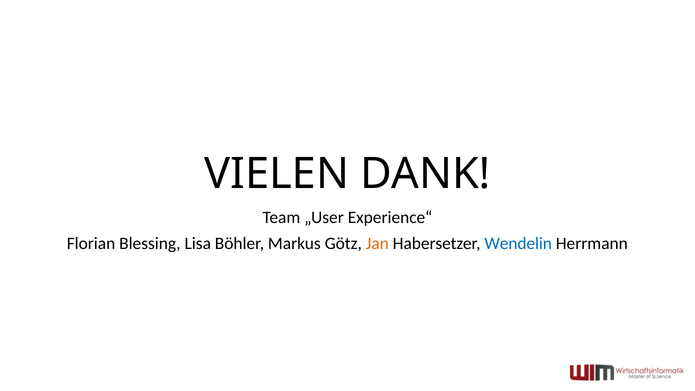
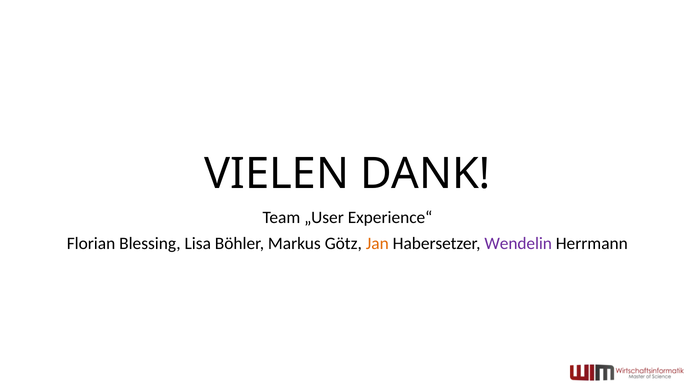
Wendelin colour: blue -> purple (518, 243)
